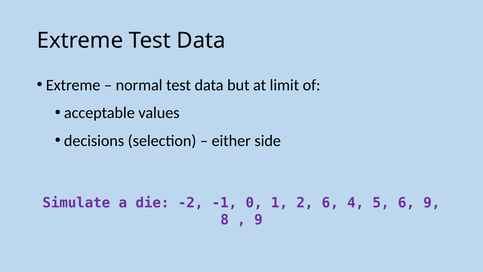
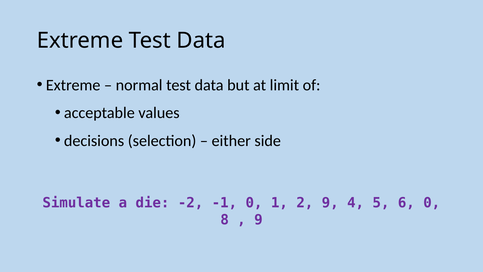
2 6: 6 -> 9 (330, 203)
6 9: 9 -> 0 (432, 203)
